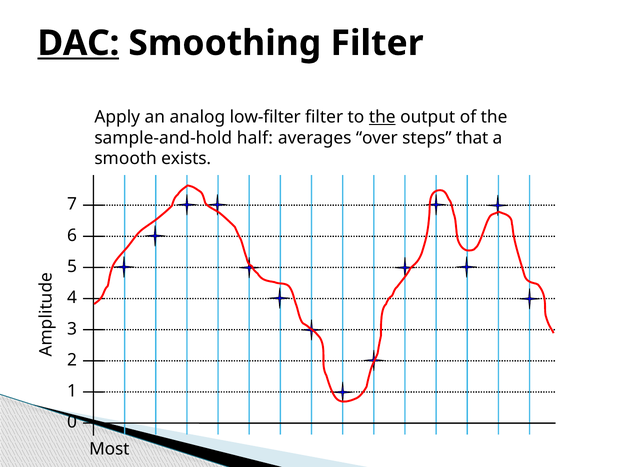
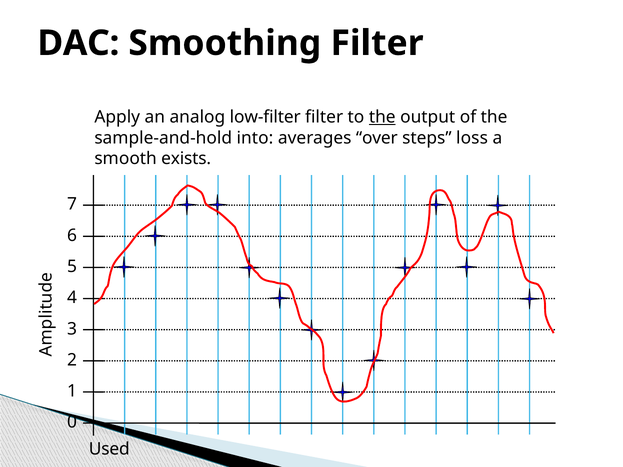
DAC underline: present -> none (78, 43)
half: half -> into (255, 138)
that: that -> loss (472, 138)
Most: Most -> Used (109, 449)
